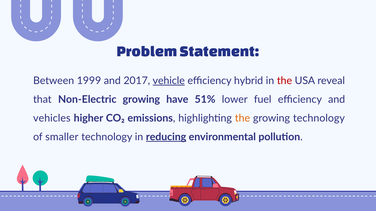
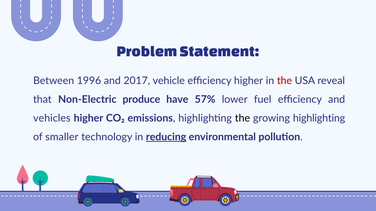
1999: 1999 -> 1996 (89, 81)
vehicle underline: present -> none (169, 81)
efficiency hybrid: hybrid -> higher (249, 81)
Non-Electric growing: growing -> produce (141, 100)
51%: 51% -> 57% (205, 100)
the colour: orange -> black (242, 118)
growing technology: technology -> highlighting (319, 118)
